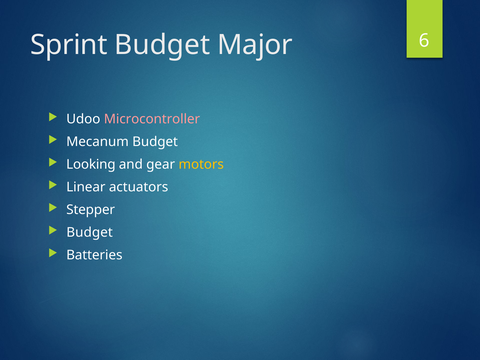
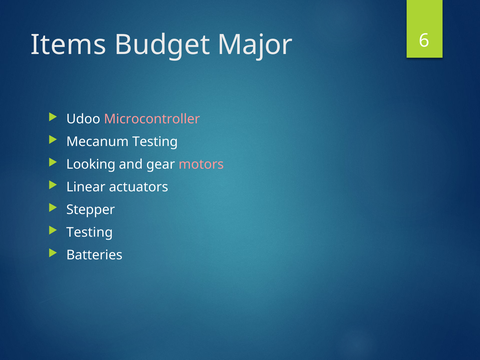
Sprint: Sprint -> Items (68, 45)
Mecanum Budget: Budget -> Testing (155, 142)
motors colour: yellow -> pink (201, 164)
Budget: Budget -> Testing (90, 232)
